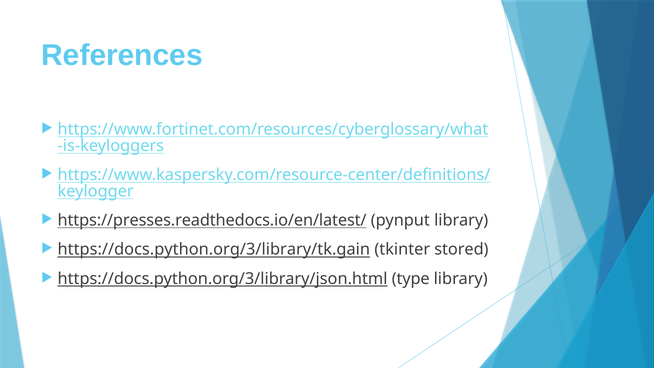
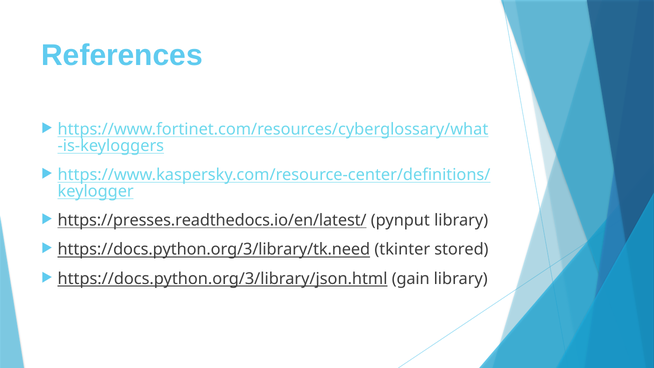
https://docs.python.org/3/library/tk.gain: https://docs.python.org/3/library/tk.gain -> https://docs.python.org/3/library/tk.need (214, 249)
type: type -> gain (411, 279)
